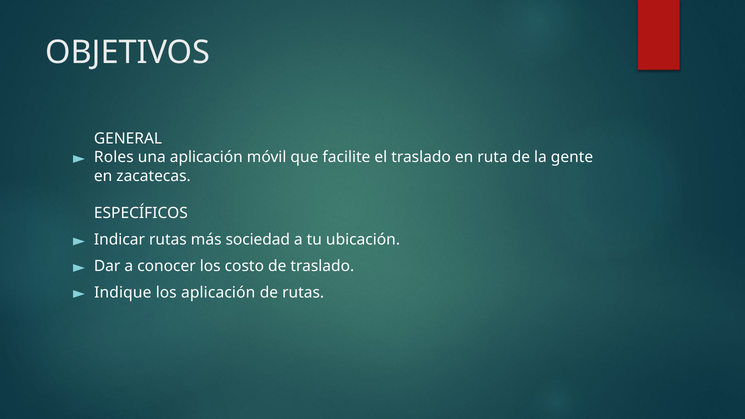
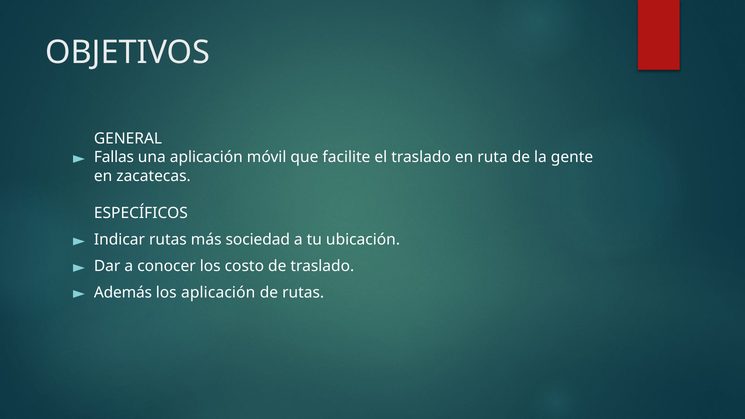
Roles: Roles -> Fallas (114, 157)
Indique: Indique -> Además (123, 293)
